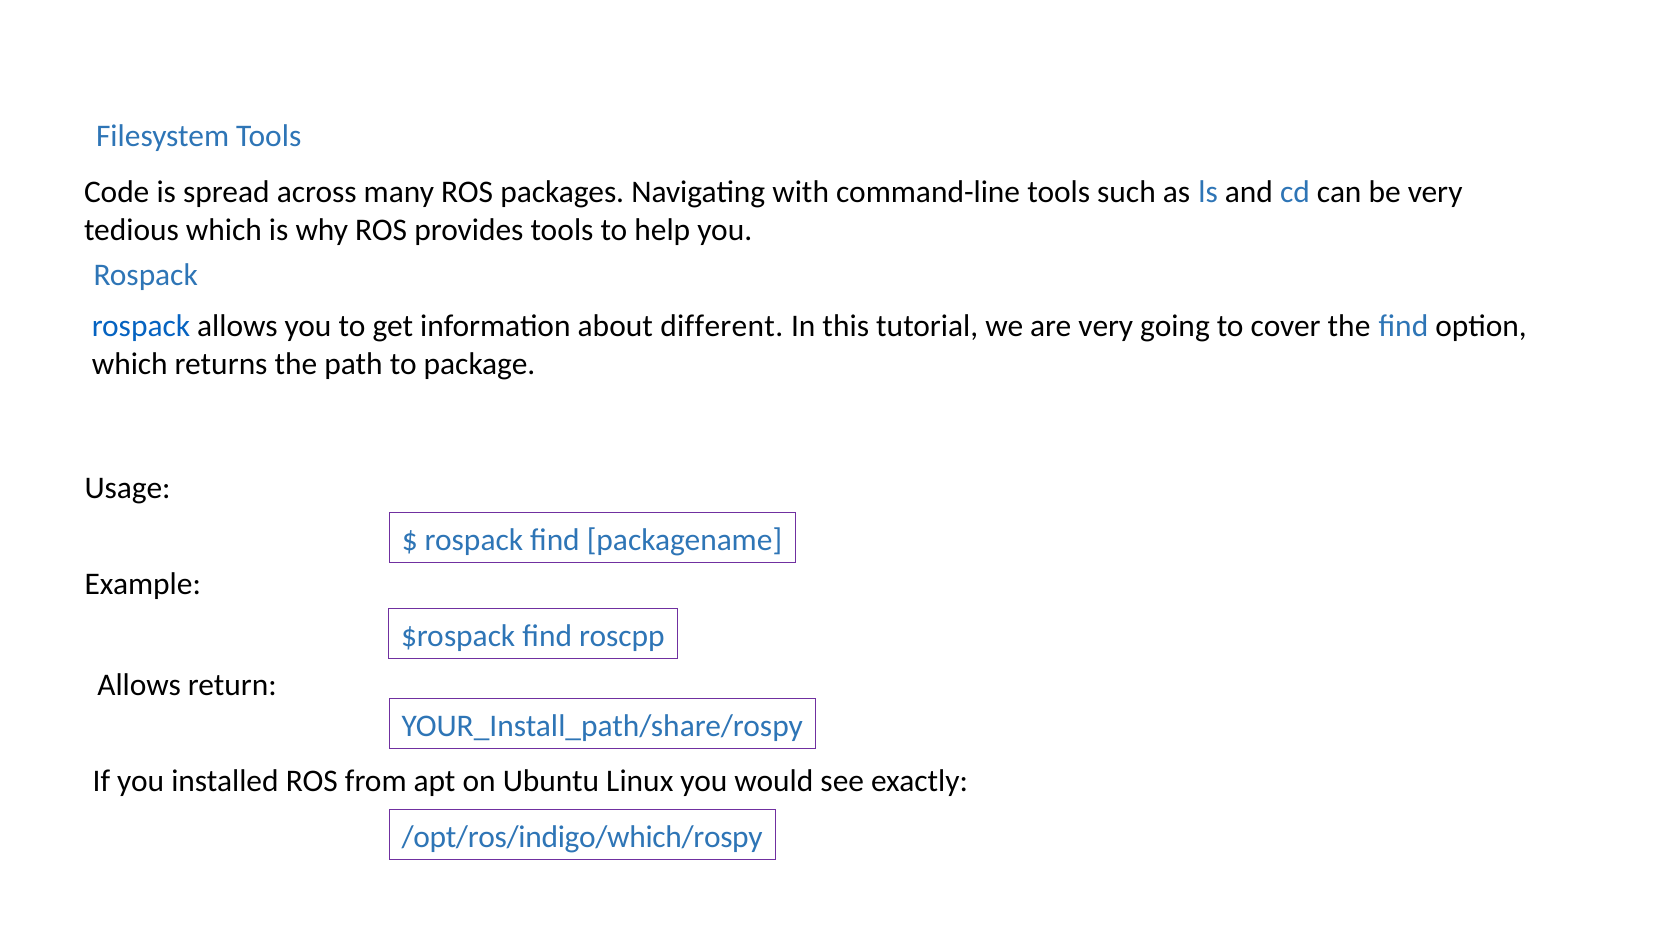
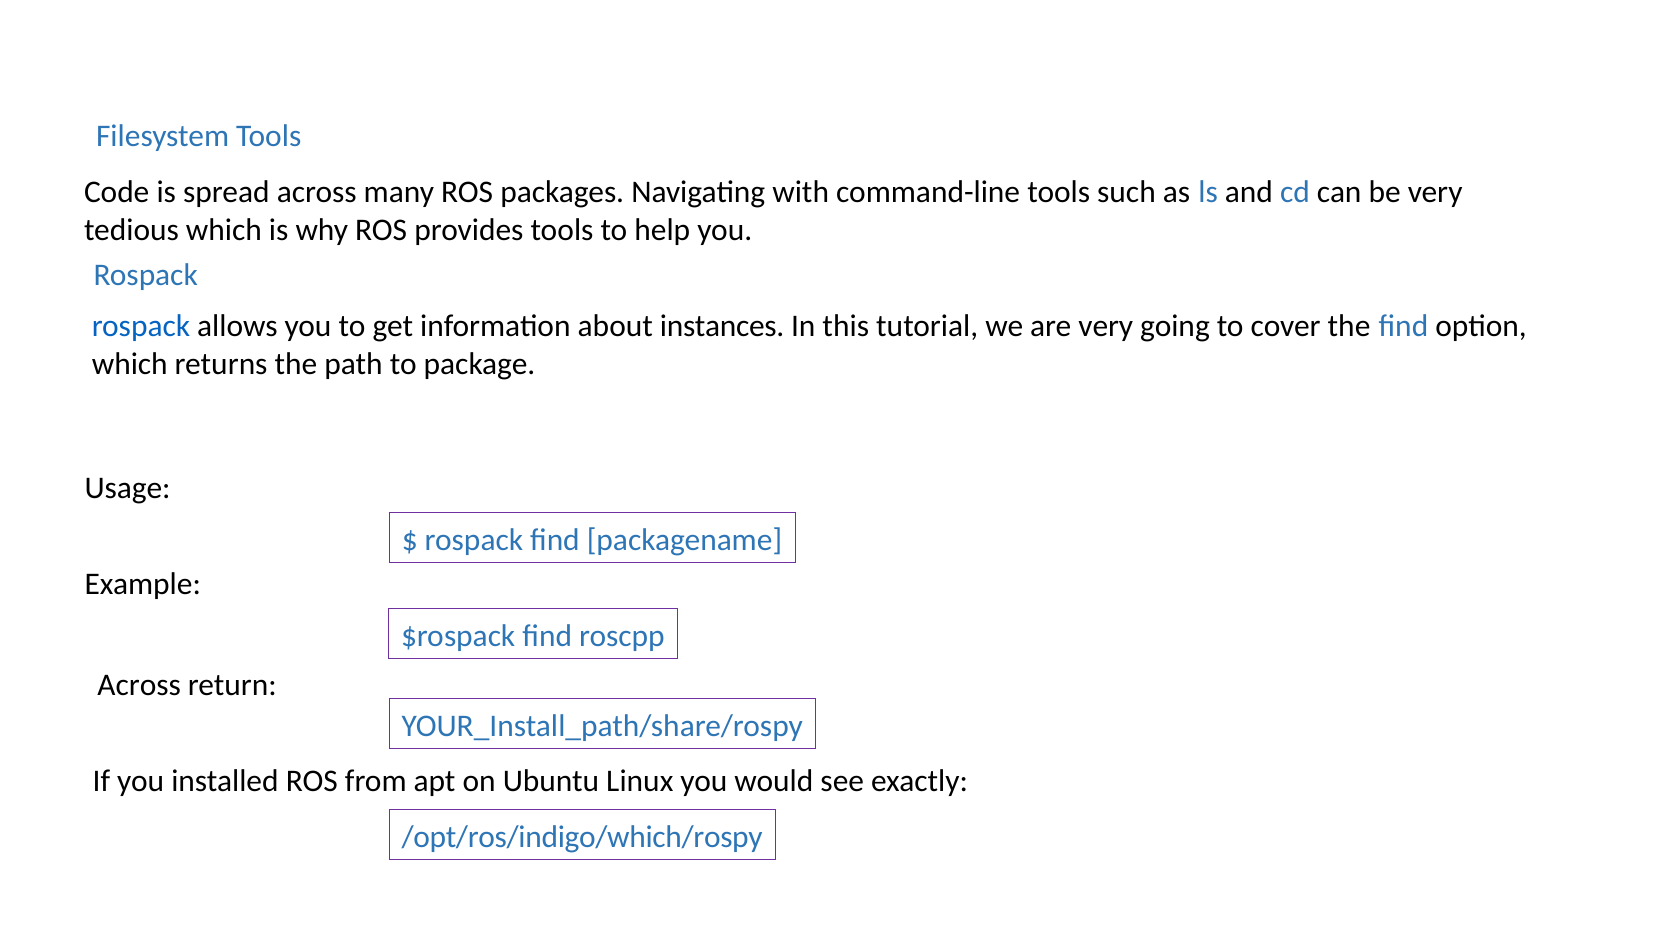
different: different -> instances (722, 326)
Allows: Allows -> Across (139, 686)
